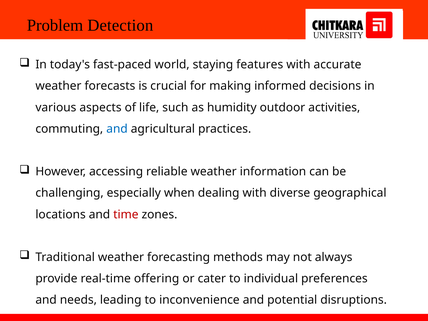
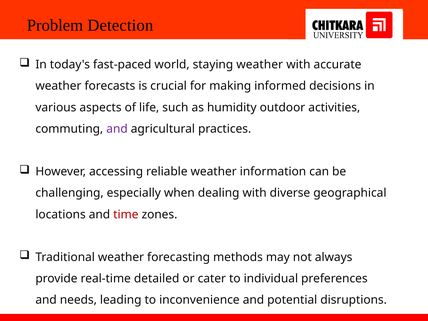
staying features: features -> weather (260, 65)
and colour: blue -> purple (117, 129)
offering: offering -> detailed (157, 279)
